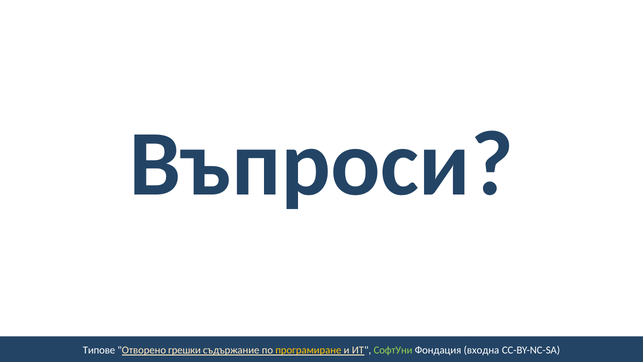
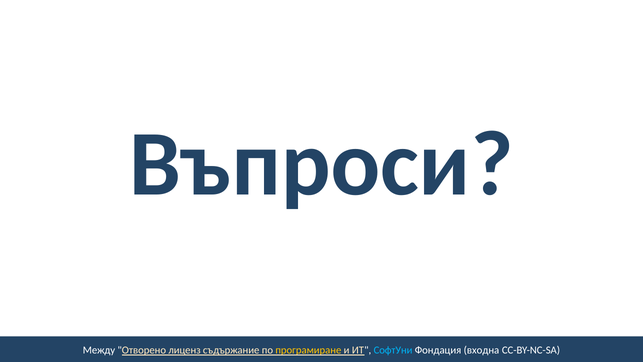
Типове: Типове -> Между (99, 350)
грешки: грешки -> лиценз (185, 350)
СофтУни colour: light green -> light blue (393, 350)
